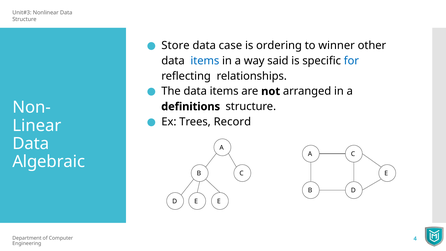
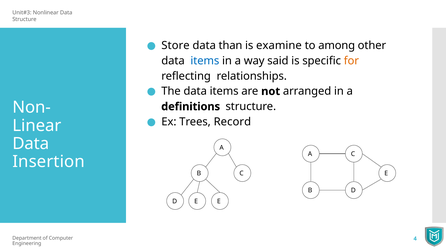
case: case -> than (231, 46)
ordering: ordering -> examine (279, 46)
winner: winner -> among (337, 46)
for colour: blue -> orange (351, 61)
Algebraic: Algebraic -> Insertion (49, 162)
